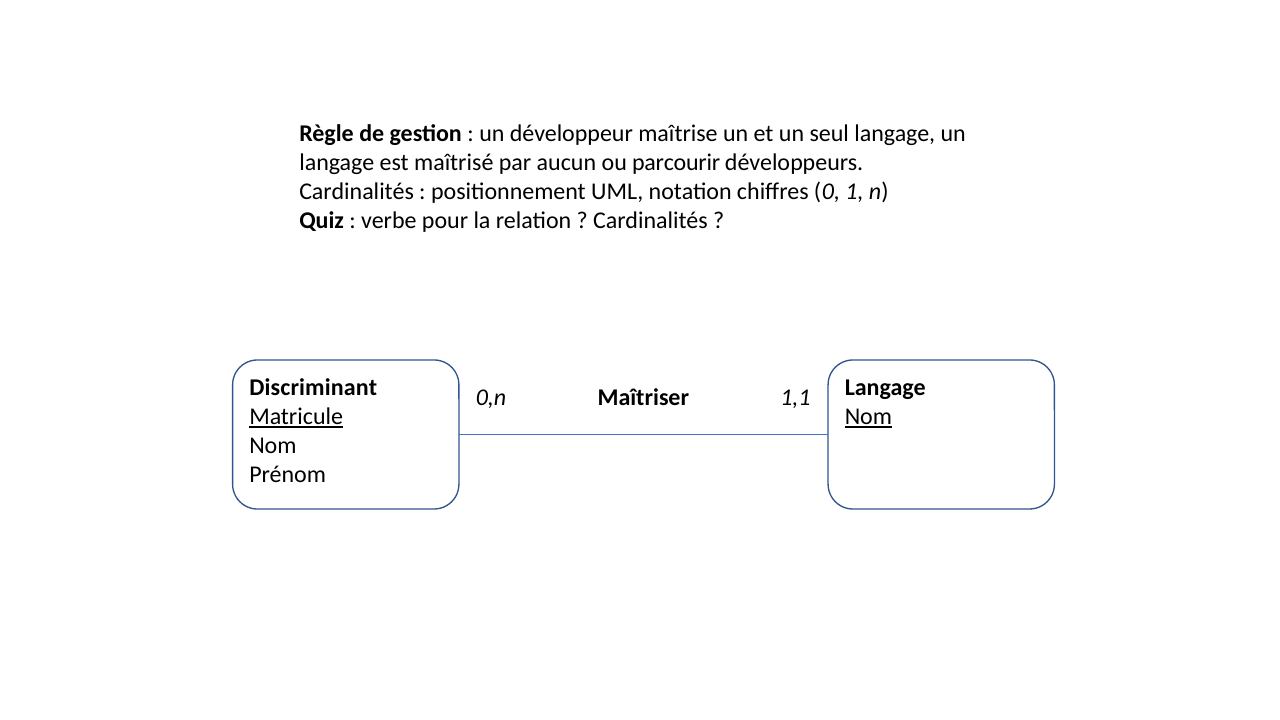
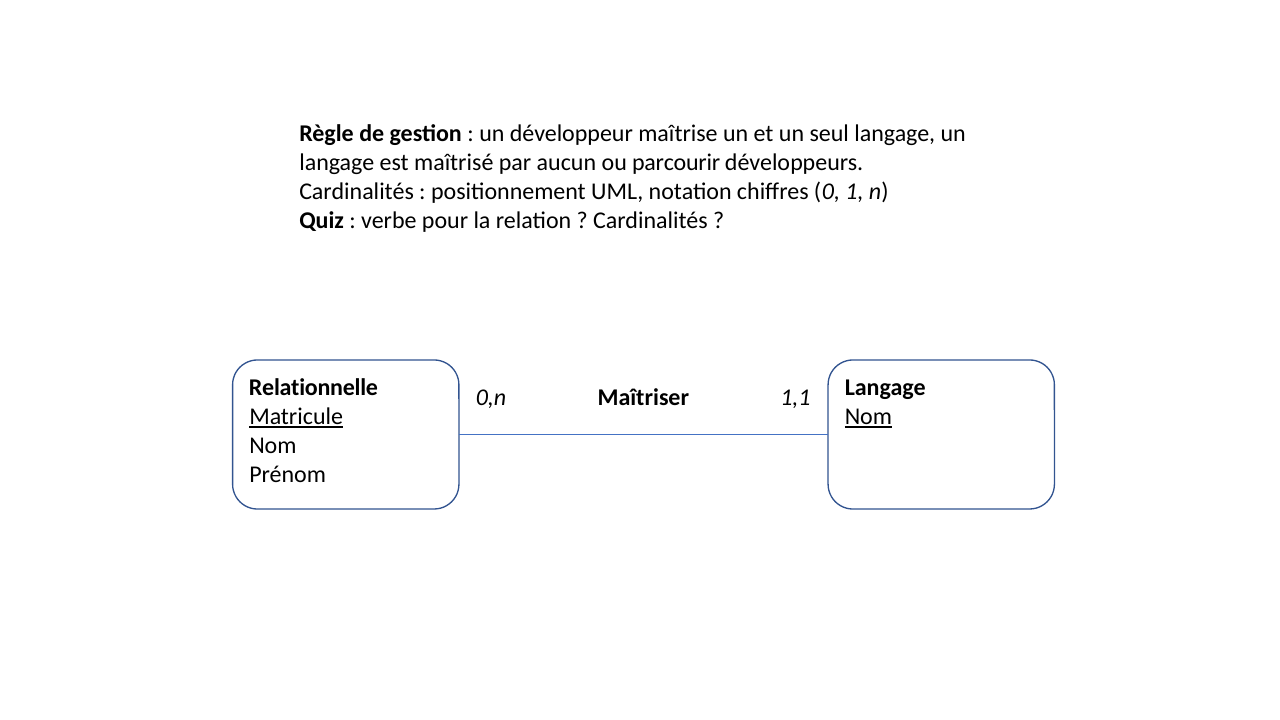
Discriminant: Discriminant -> Relationnelle (313, 388)
